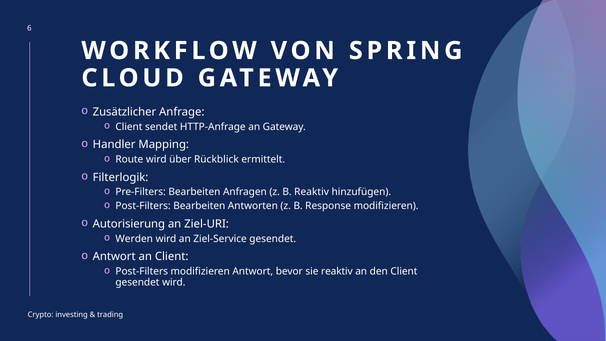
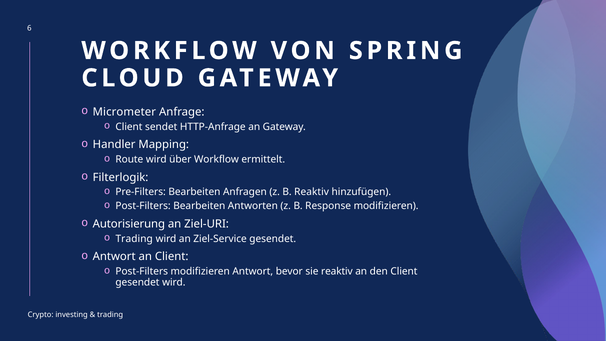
Zusätzlicher: Zusätzlicher -> Micrometer (124, 112)
über Rückblick: Rückblick -> Workflow (216, 159)
Werden: Werden -> Trading (134, 239)
